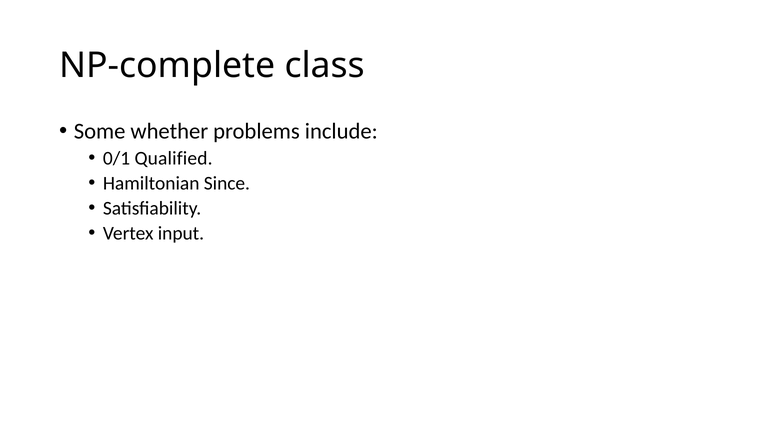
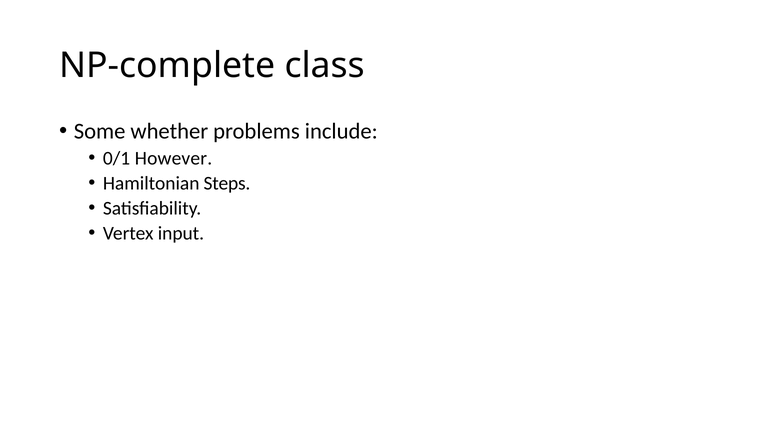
Qualified: Qualified -> However (174, 158)
Since: Since -> Steps (227, 183)
